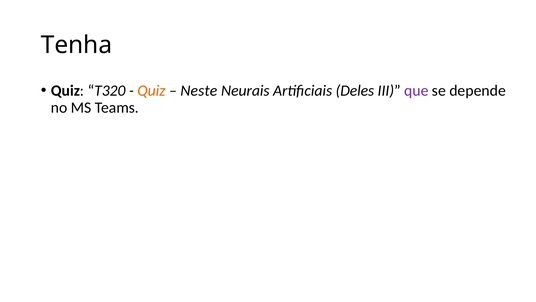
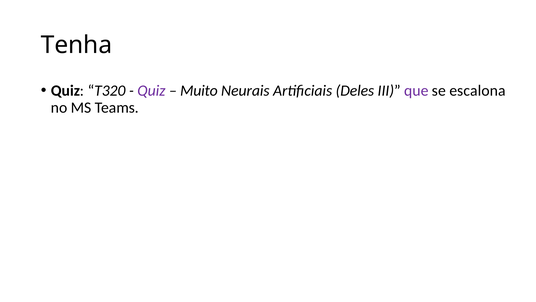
Quiz colour: orange -> purple (151, 91)
Neste: Neste -> Muito (199, 91)
depende: depende -> escalona (478, 91)
